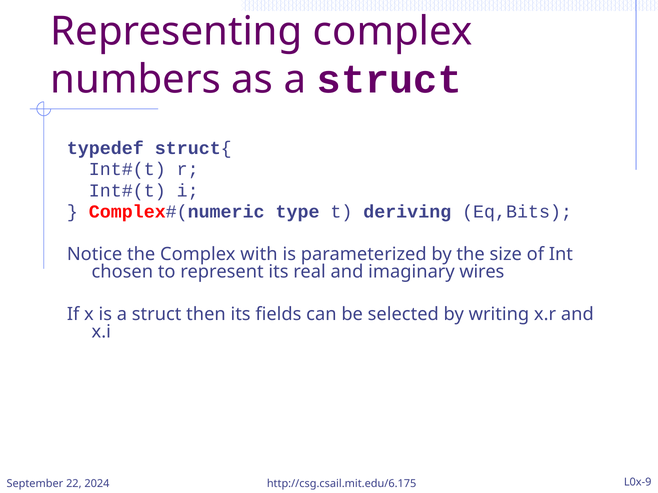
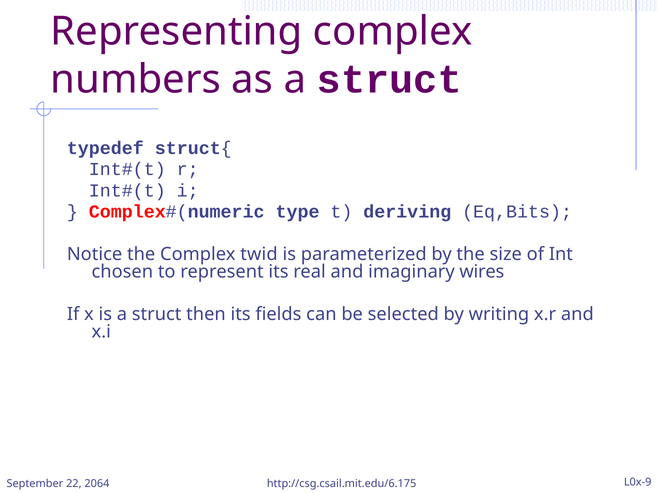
with: with -> twid (259, 254)
2024: 2024 -> 2064 (97, 484)
